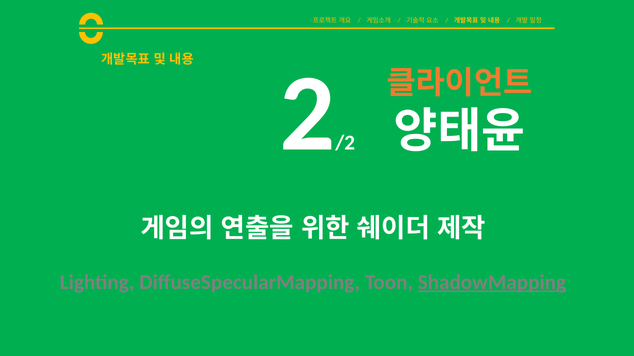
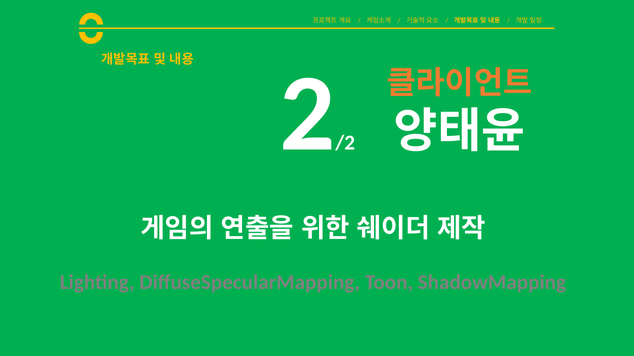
ShadowMapping underline: present -> none (492, 283)
